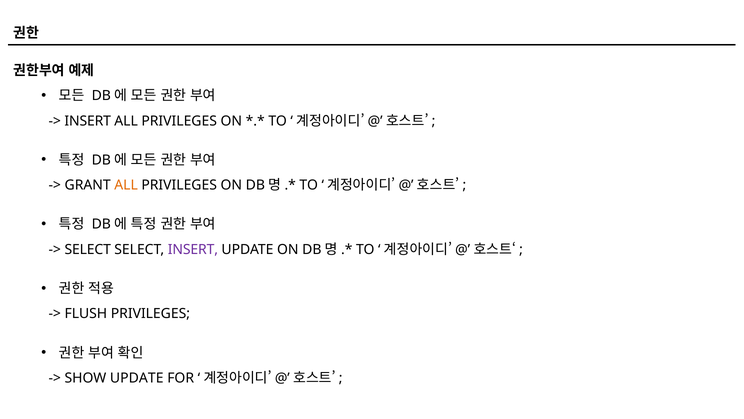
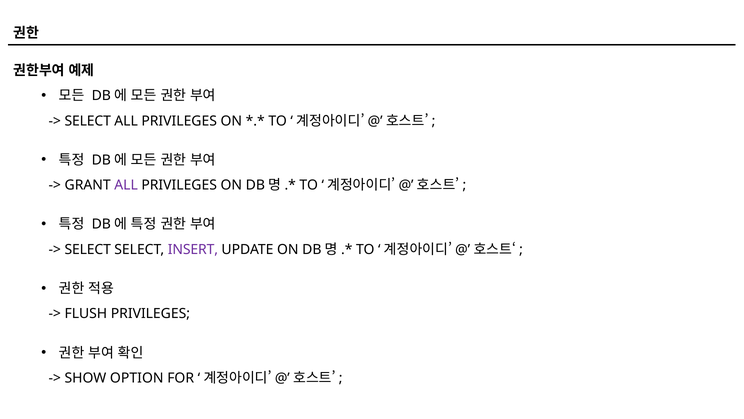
INSERT: INSERT -> SELECT (88, 121)
ALL colour: orange -> purple (126, 185)
SHOW UPDATE: UPDATE -> OPTION (137, 378)
